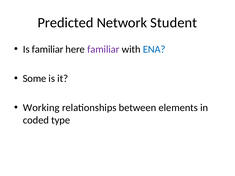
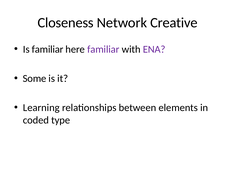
Predicted: Predicted -> Closeness (66, 23)
Student: Student -> Creative (174, 23)
ENA colour: blue -> purple (154, 49)
Working: Working -> Learning (41, 108)
